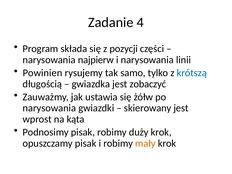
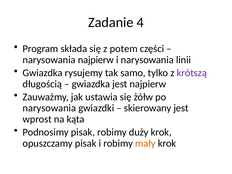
pozycji: pozycji -> potem (124, 49)
Powinien: Powinien -> Gwiazdka (43, 73)
krótszą colour: blue -> purple (192, 73)
jest zobaczyć: zobaczyć -> najpierw (148, 84)
